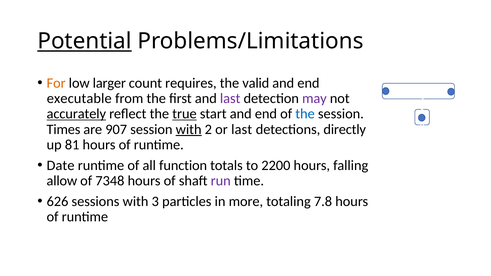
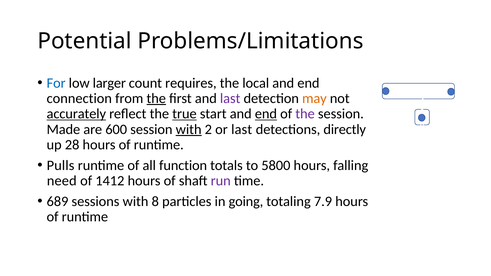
Potential underline: present -> none (85, 41)
For colour: orange -> blue (56, 83)
valid: valid -> local (256, 83)
executable: executable -> connection (79, 98)
the underline: none -> present (156, 98)
may colour: purple -> orange (314, 98)
end underline: none -> present (266, 114)
the colour: blue -> purple (305, 114)
Times: Times -> Made (63, 129)
907: 907 -> 600 (116, 129)
81: 81 -> 28 (72, 145)
Date: Date -> Pulls (61, 165)
2200: 2200 -> 5800 (276, 165)
allow: allow -> need (62, 181)
7348: 7348 -> 1412 (110, 181)
626: 626 -> 689 (58, 202)
with 3: 3 -> 8 (155, 202)
more: more -> going (246, 202)
7.8: 7.8 -> 7.9 (323, 202)
